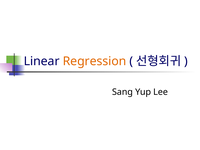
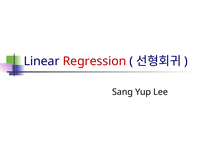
Regression colour: orange -> red (94, 61)
